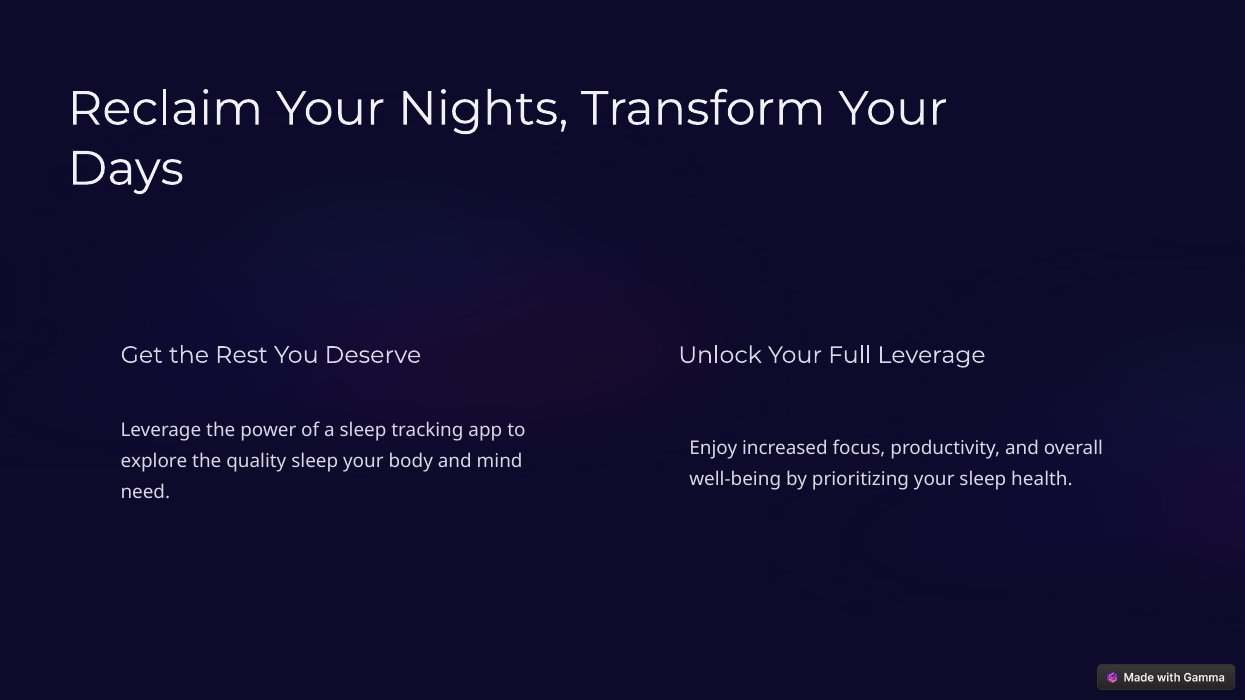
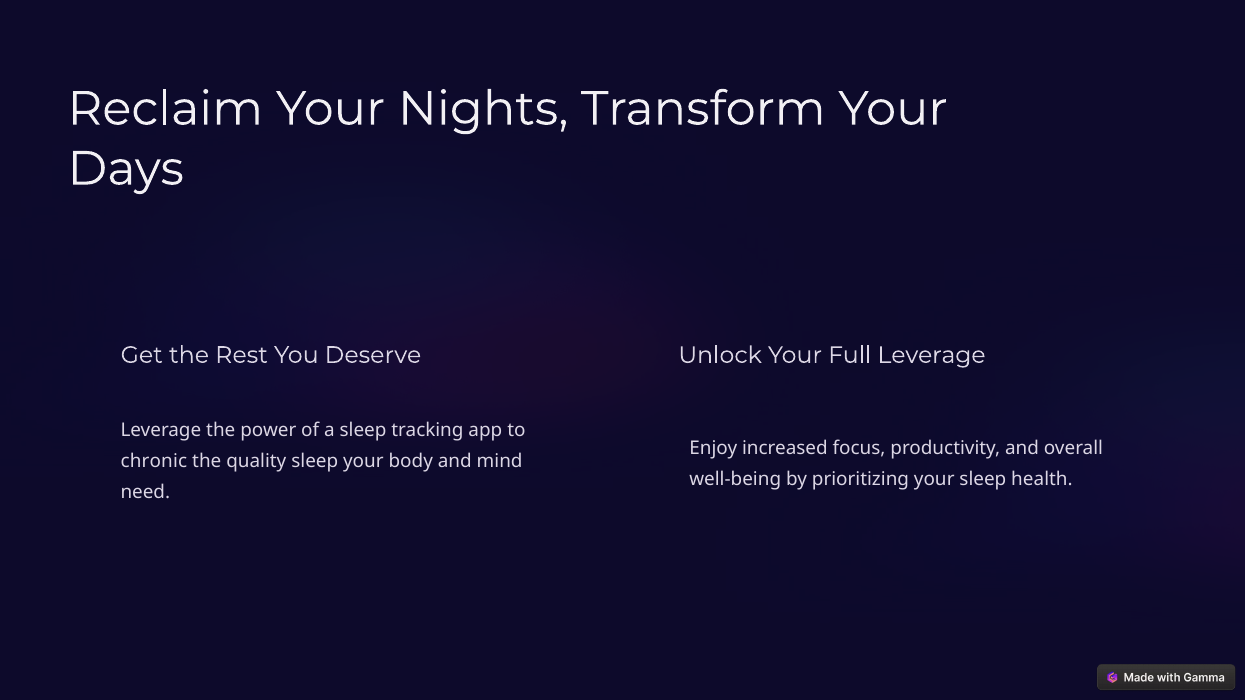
explore: explore -> chronic (154, 462)
